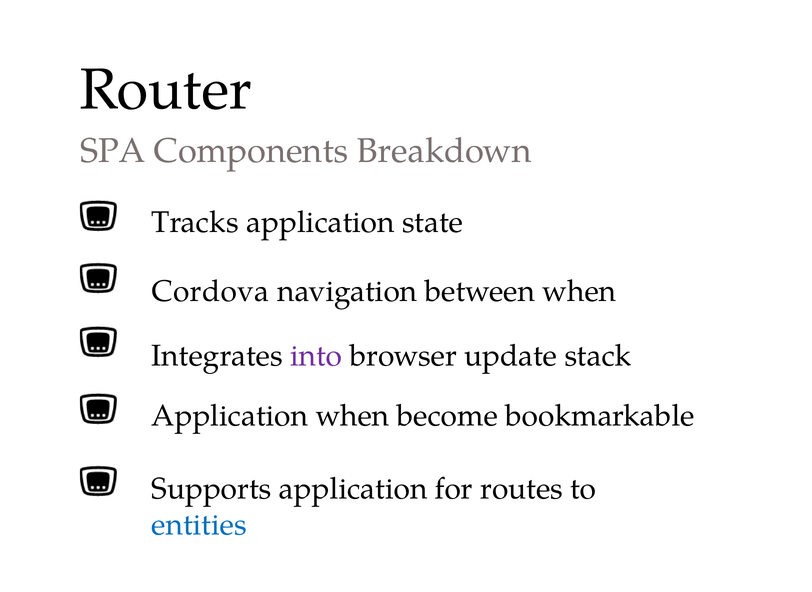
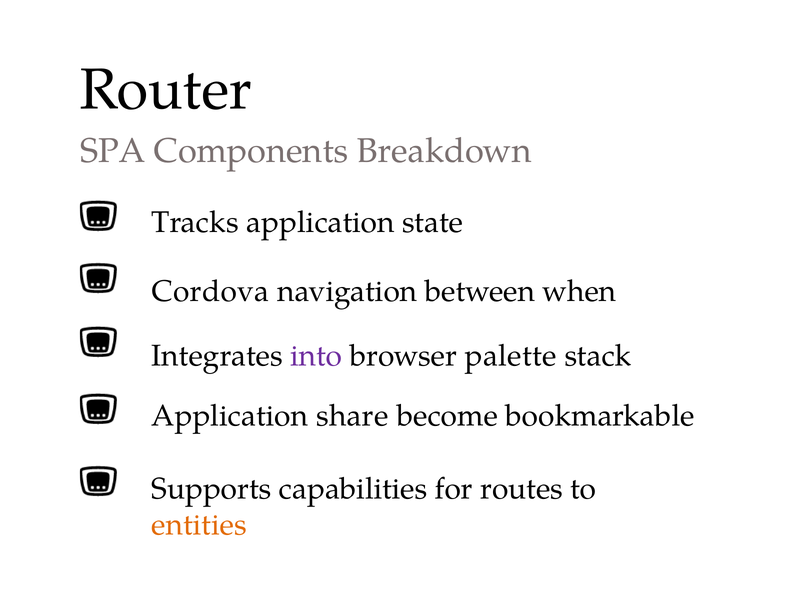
update: update -> palette (511, 356)
Application when: when -> share (352, 416)
Supports application: application -> capabilities (353, 489)
entities colour: blue -> orange (199, 525)
